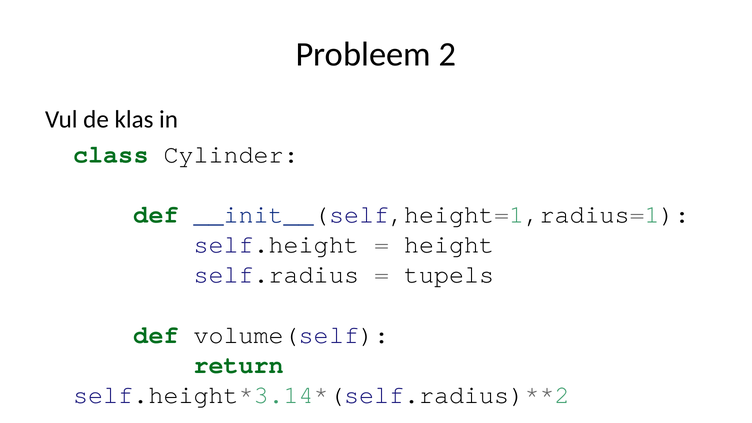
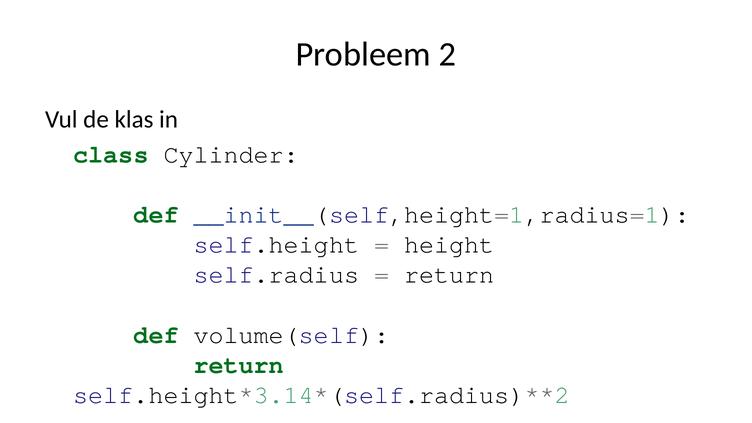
tupels: tupels -> return (449, 275)
